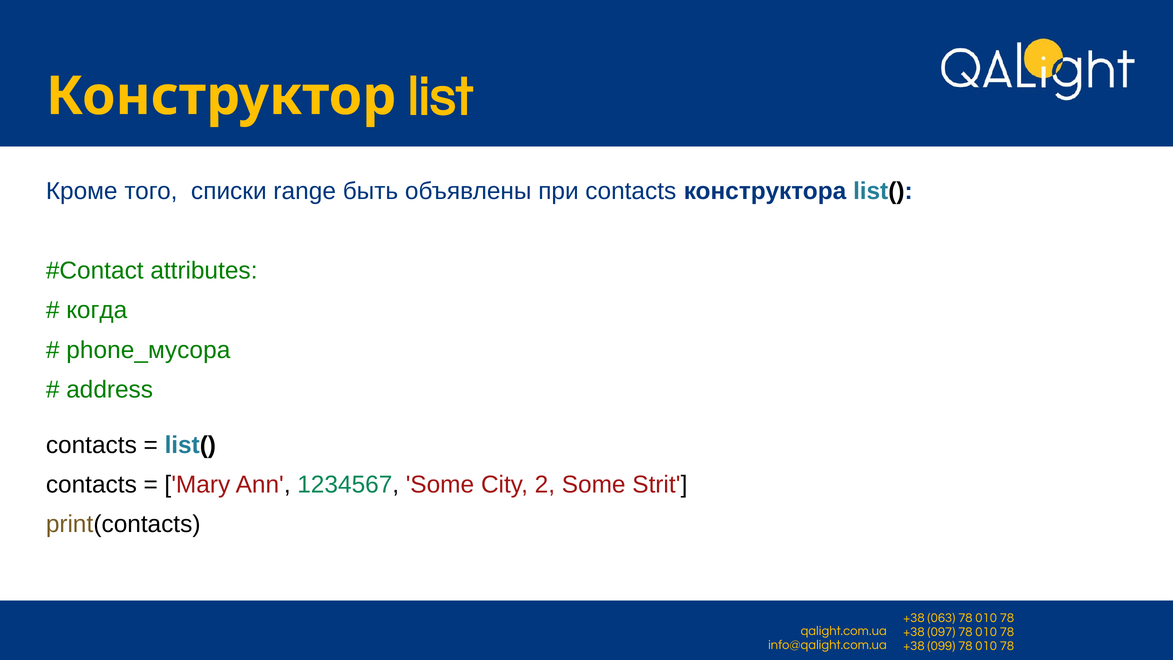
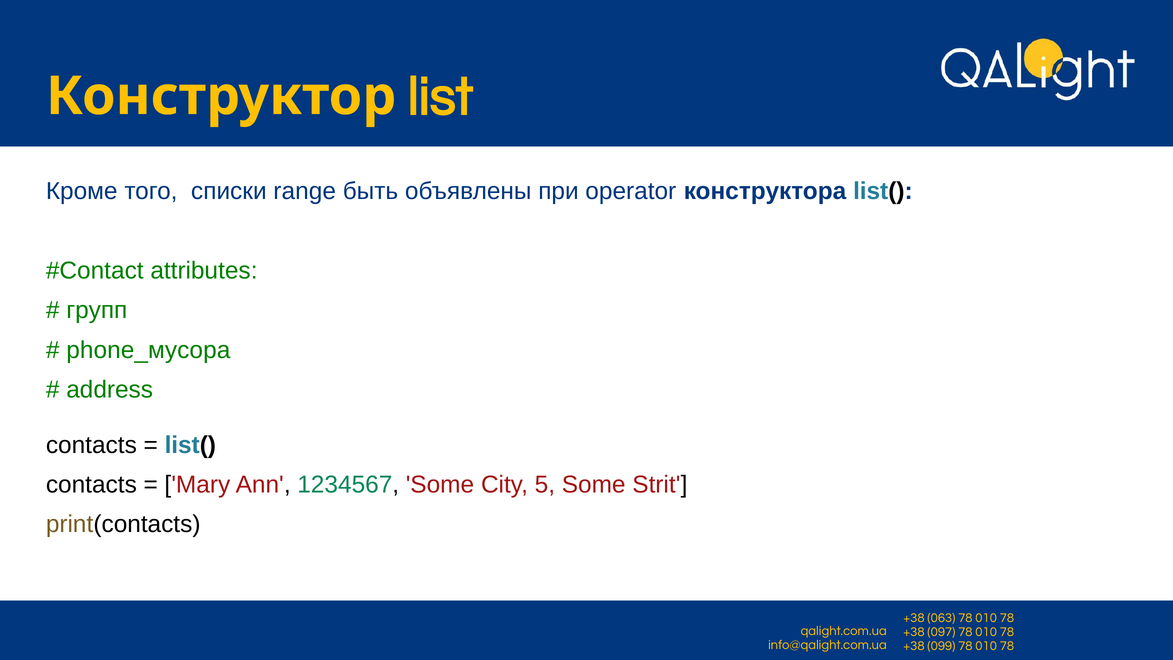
при contacts: contacts -> operator (631, 191)
когда: когда -> групп (97, 310)
2: 2 -> 5 (545, 484)
